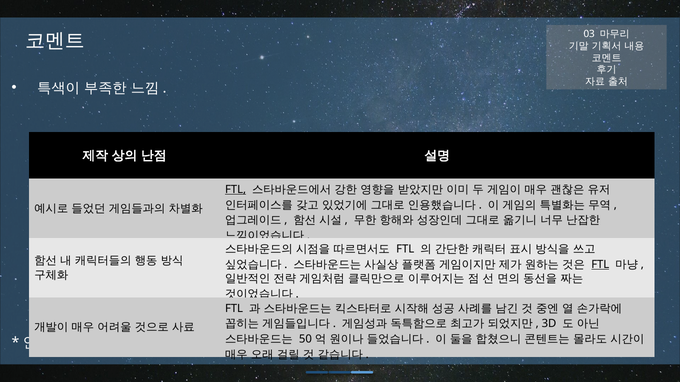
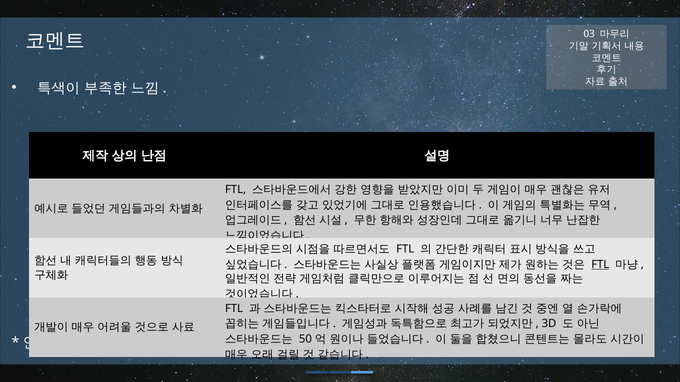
FTL underline: present -> none (236, 190)
